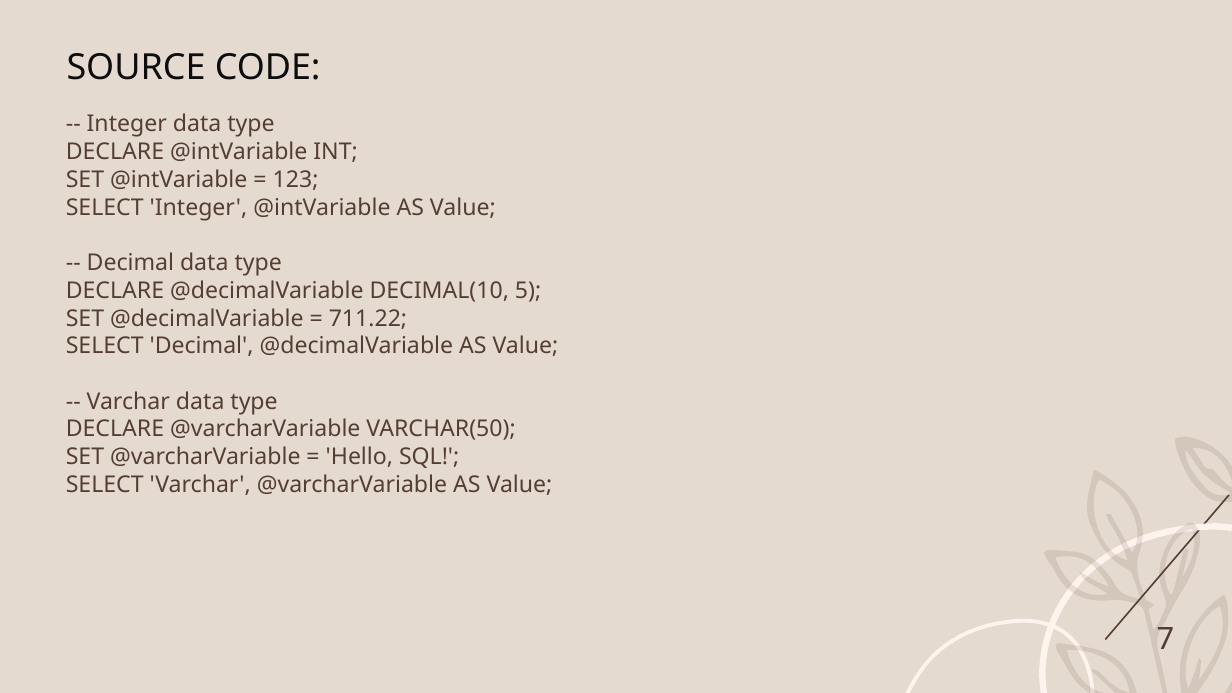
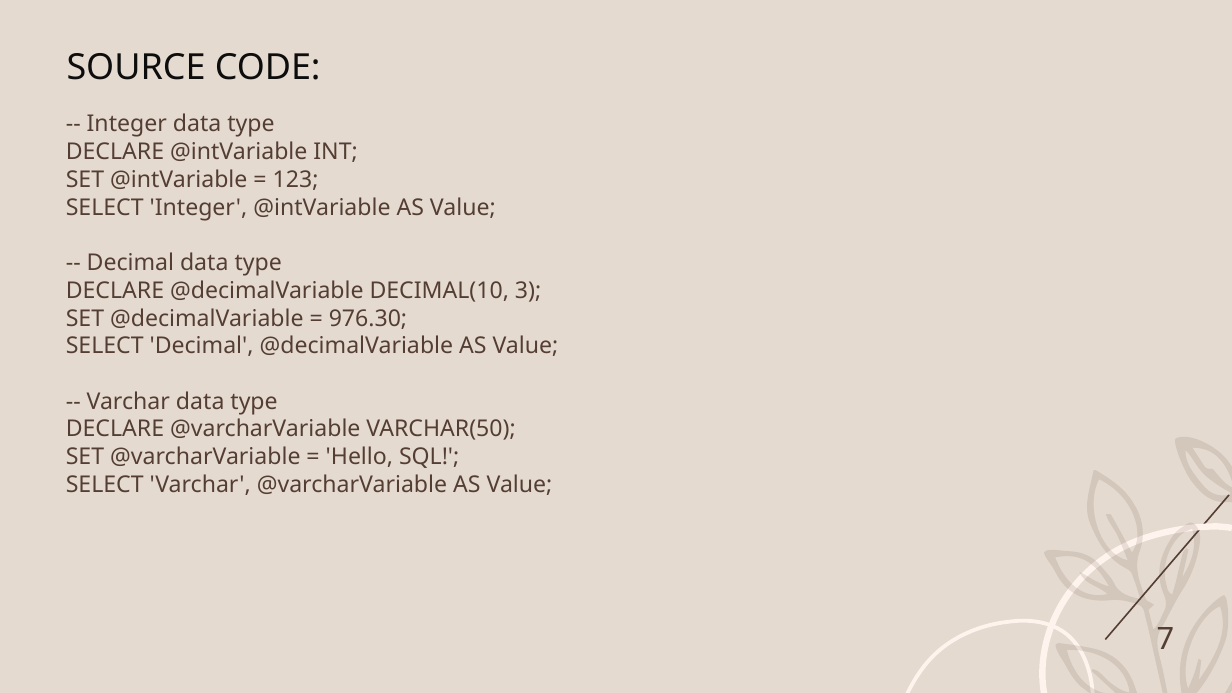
5: 5 -> 3 (528, 291)
711.22: 711.22 -> 976.30 (368, 318)
